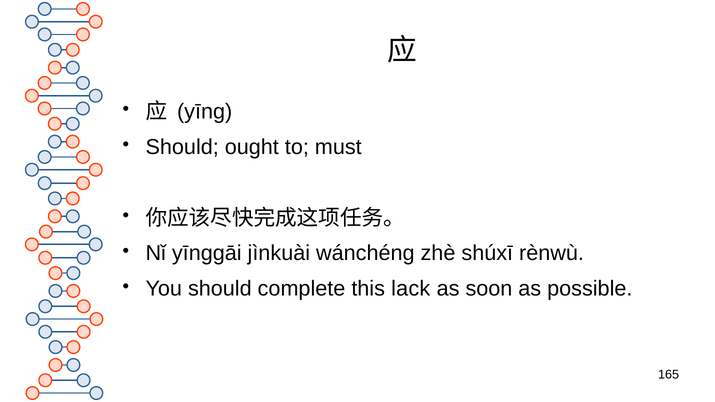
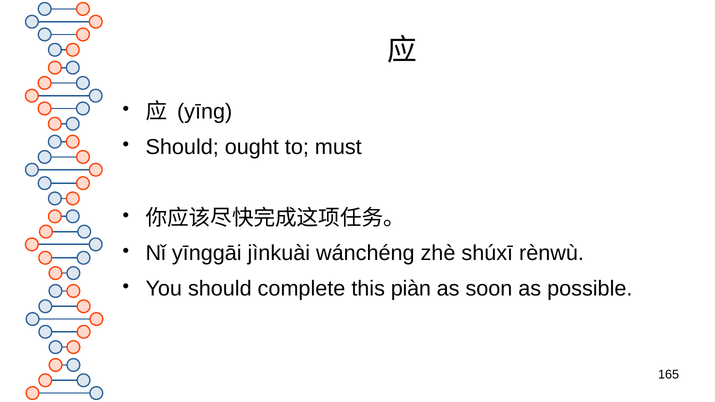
lack: lack -> piàn (411, 289)
